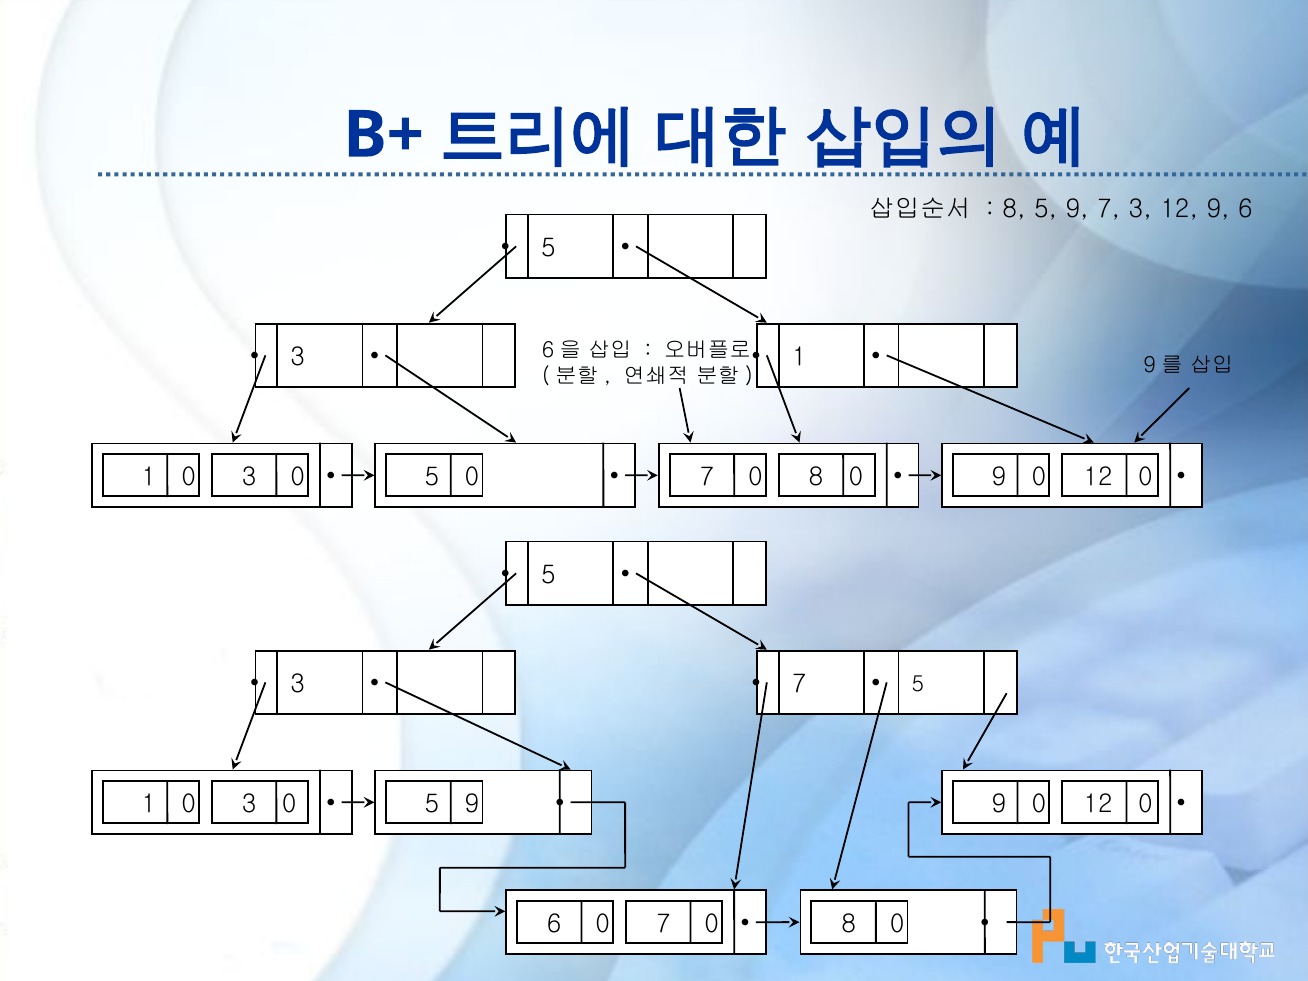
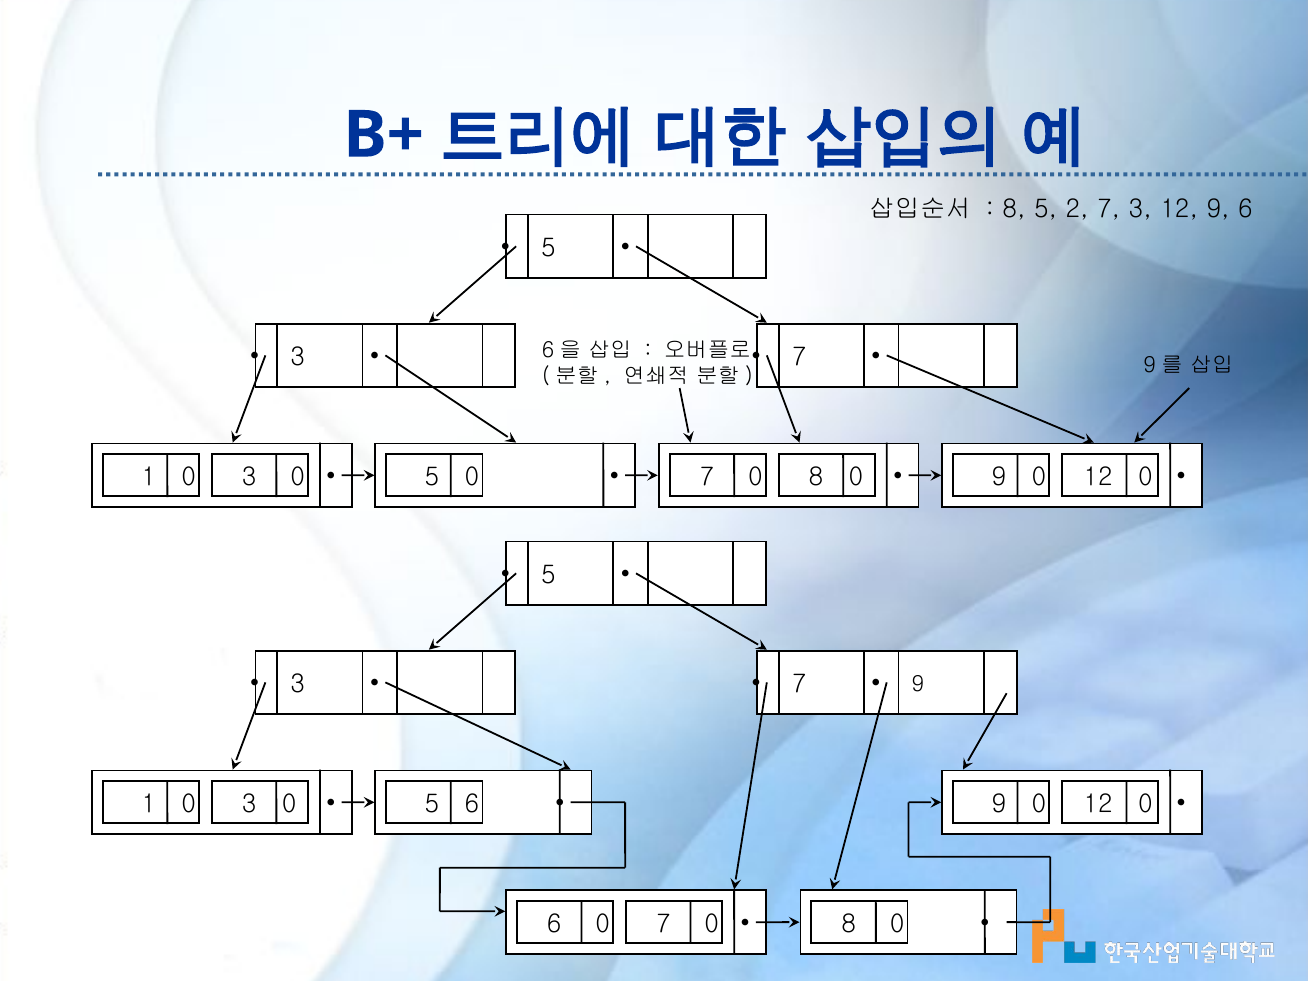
8 5 9: 9 -> 2 (1077, 209)
1: 1 -> 7 (799, 357)
7 5: 5 -> 9 (918, 684)
9: 9 -> 6 (472, 804)
